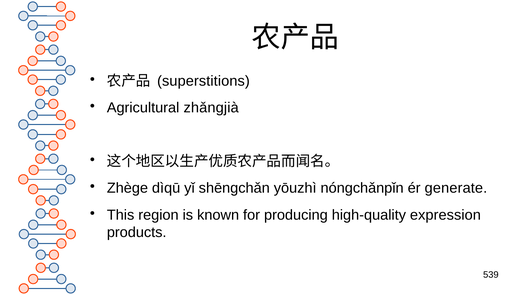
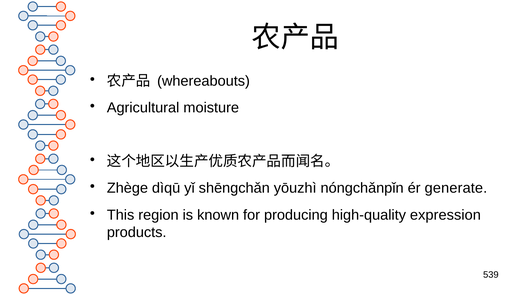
superstitions: superstitions -> whereabouts (203, 81)
zhǎngjià: zhǎngjià -> moisture (211, 108)
